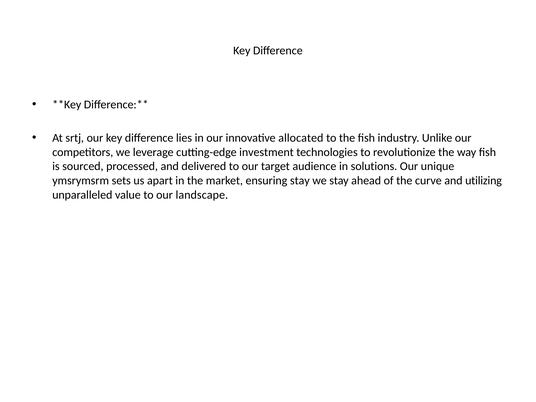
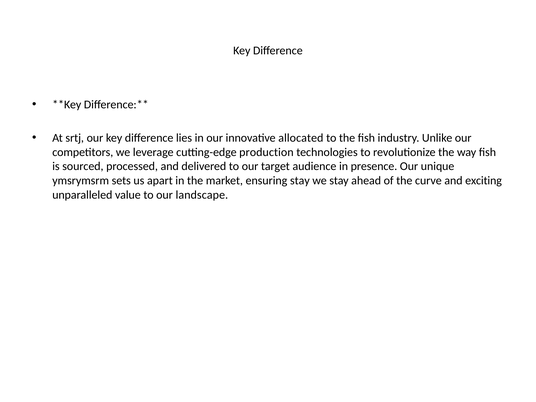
investment: investment -> production (266, 152)
solutions: solutions -> presence (374, 166)
utilizing: utilizing -> exciting (484, 181)
